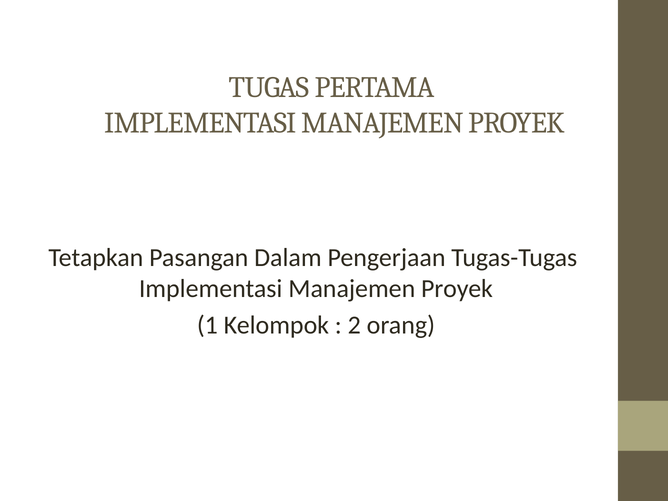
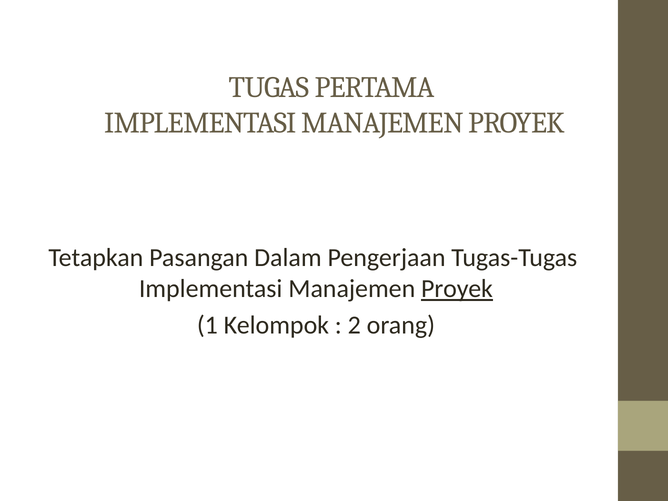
Proyek underline: none -> present (457, 289)
